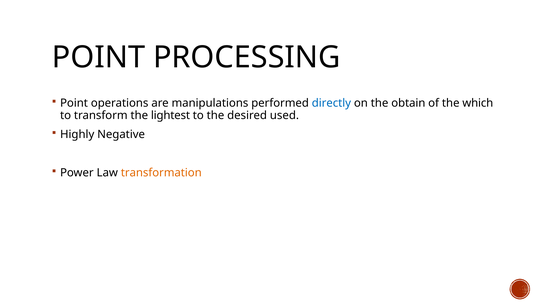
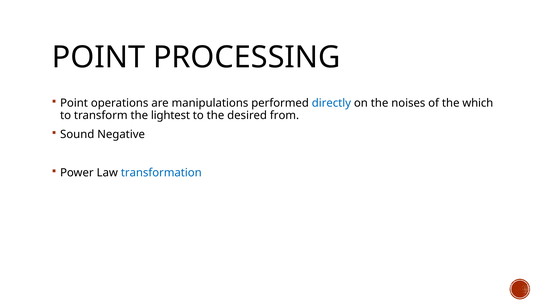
obtain: obtain -> noises (408, 103)
used: used -> from (284, 115)
Highly: Highly -> Sound (77, 134)
transformation colour: orange -> blue (161, 172)
